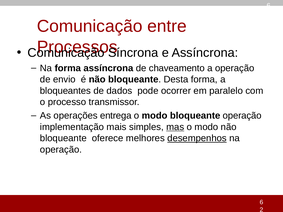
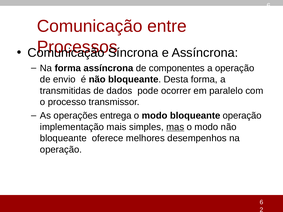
chaveamento: chaveamento -> componentes (177, 68)
bloqueantes: bloqueantes -> transmitidas (65, 91)
desempenhos underline: present -> none (197, 138)
